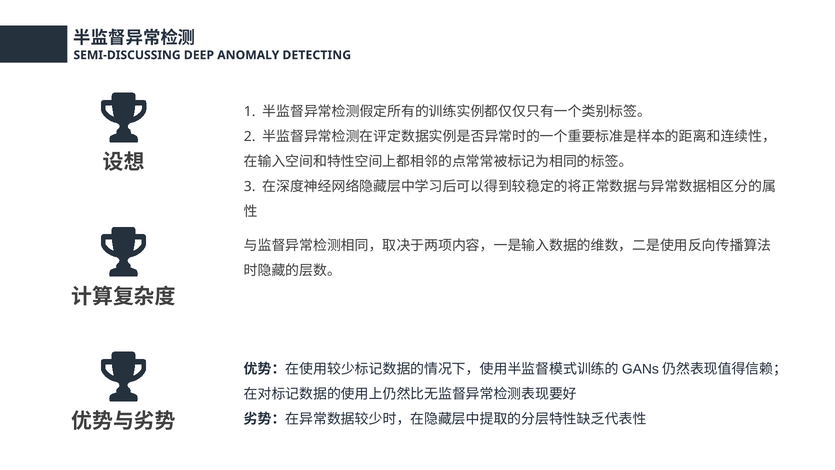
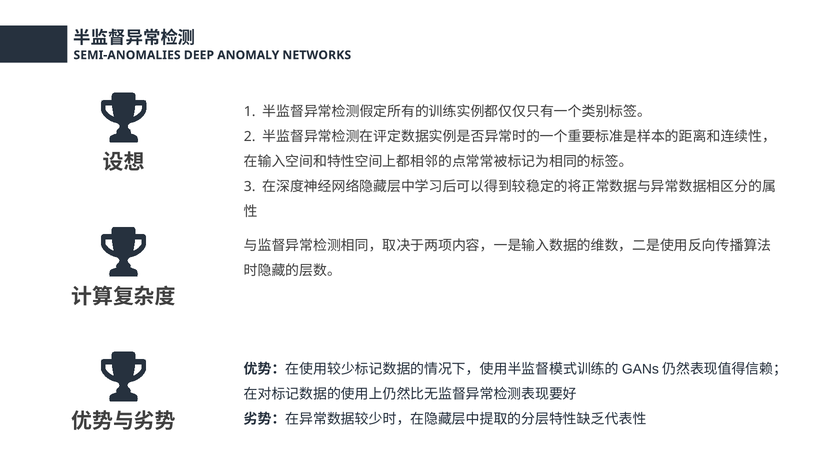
SEMI-DISCUSSING: SEMI-DISCUSSING -> SEMI-ANOMALIES (127, 55)
DETECTING: DETECTING -> NETWORKS (317, 55)
